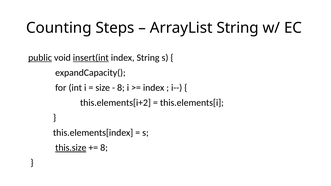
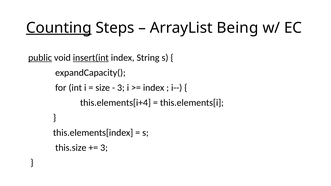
Counting underline: none -> present (59, 28)
ArrayList String: String -> Being (238, 28)
8: 8 -> 3 (121, 88)
this.elements[i+2: this.elements[i+2 -> this.elements[i+4 (115, 103)
this.size underline: present -> none (71, 148)
8: 8 -> 3 (104, 148)
